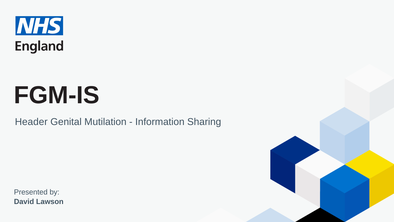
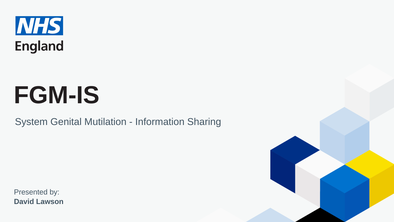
Header: Header -> System (31, 122)
